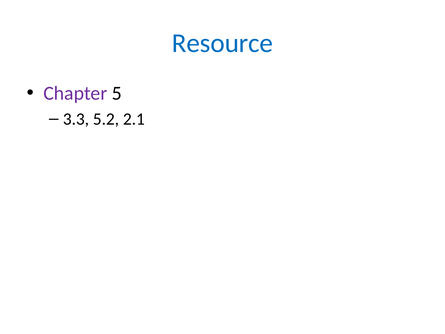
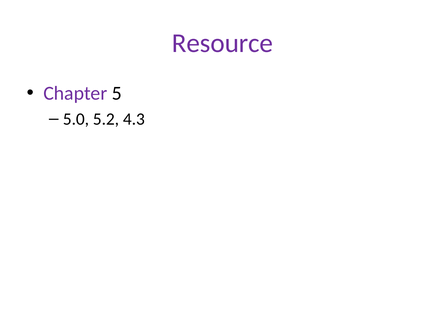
Resource colour: blue -> purple (222, 43)
3.3: 3.3 -> 5.0 (76, 119)
2.1: 2.1 -> 4.3 (134, 119)
